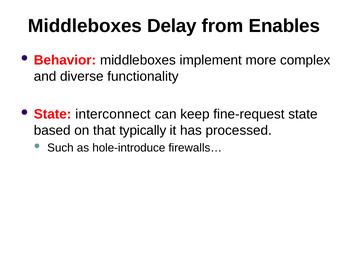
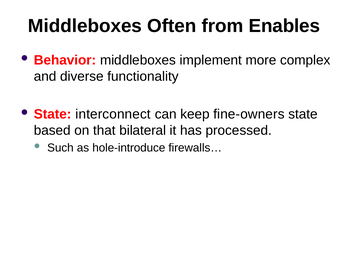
Delay: Delay -> Often (172, 26)
fine-request: fine-request -> fine-owners (249, 114)
typically: typically -> bilateral (143, 131)
